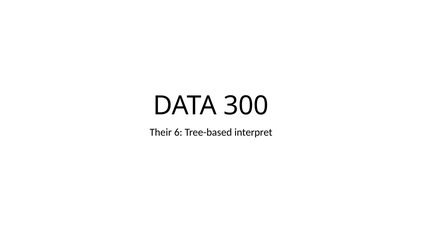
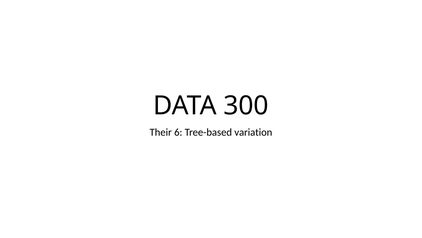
interpret: interpret -> variation (253, 132)
